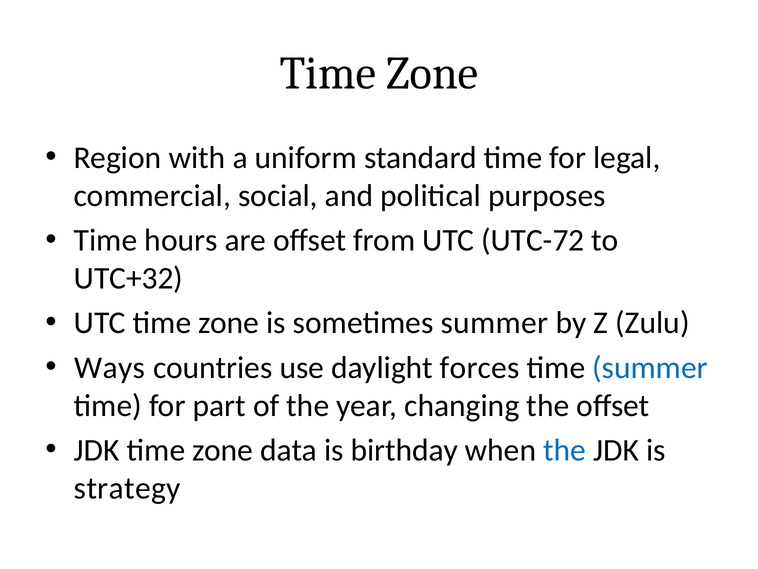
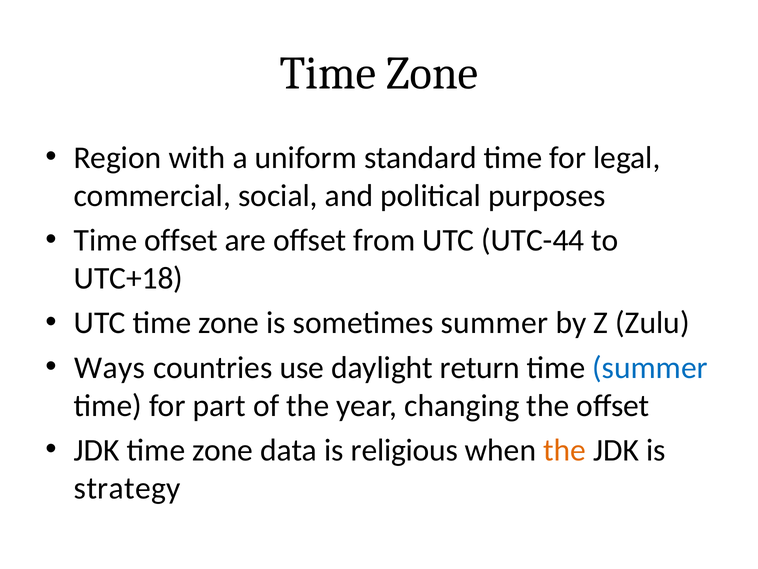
Time hours: hours -> offset (181, 240)
UTC-72: UTC-72 -> UTC-44 (533, 240)
UTC+32: UTC+32 -> UTC+18 (128, 278)
forces: forces -> return (480, 367)
birthday: birthday -> religious (404, 450)
the colour: blue -> orange (565, 450)
